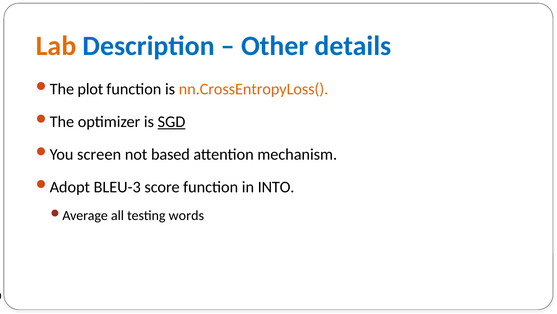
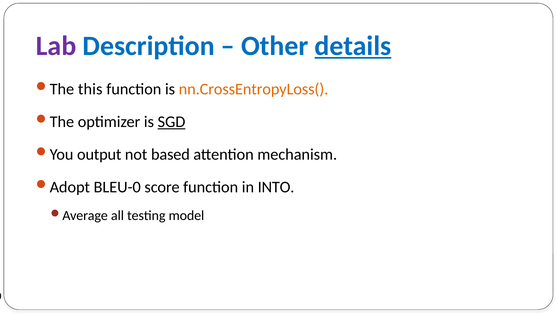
Lab colour: orange -> purple (56, 46)
details underline: none -> present (353, 46)
plot: plot -> this (90, 89)
screen: screen -> output (99, 154)
BLEU-3: BLEU-3 -> BLEU-0 (117, 187)
words: words -> model (186, 215)
